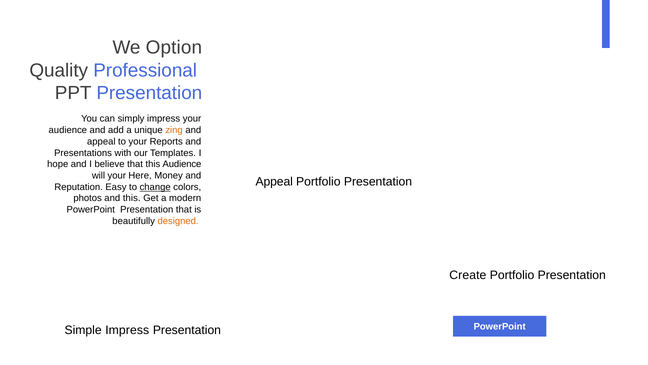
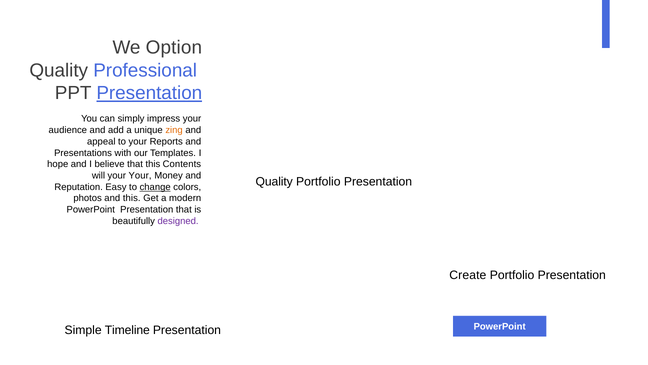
Presentation underline: none -> present (149, 93)
this Audience: Audience -> Contents (182, 164)
your Here: Here -> Your (140, 175)
Appeal: Appeal -> Quality (274, 182)
designed colour: orange -> purple (178, 221)
Simple Impress: Impress -> Timeline (127, 330)
